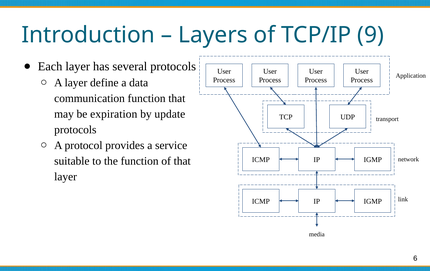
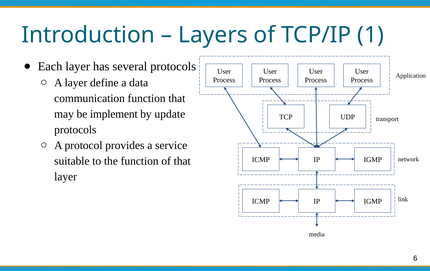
9: 9 -> 1 (371, 35)
expiration: expiration -> implement (114, 114)
